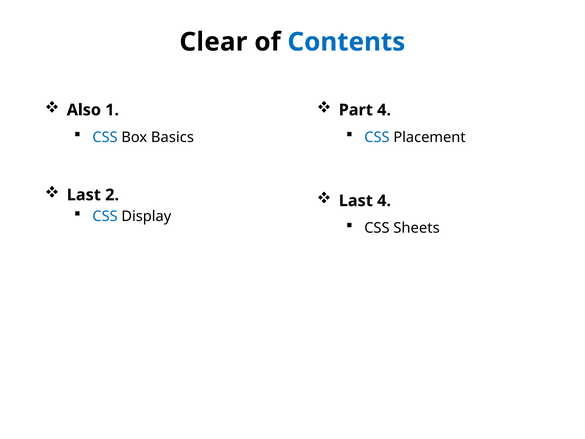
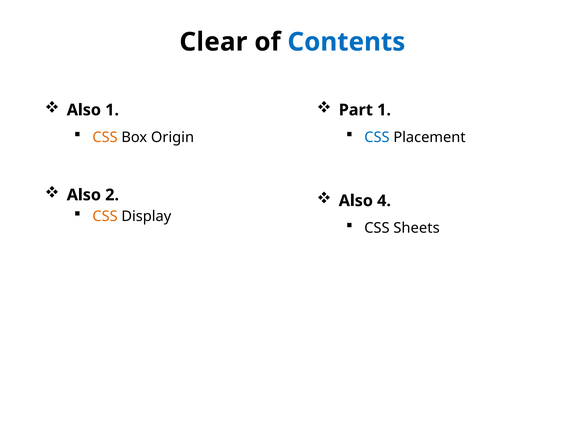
Part 4: 4 -> 1 (384, 110)
CSS colour: blue -> orange (105, 137)
Basics: Basics -> Origin (173, 137)
Last: Last -> Also (84, 195)
Last: Last -> Also (356, 201)
CSS colour: blue -> orange (105, 216)
